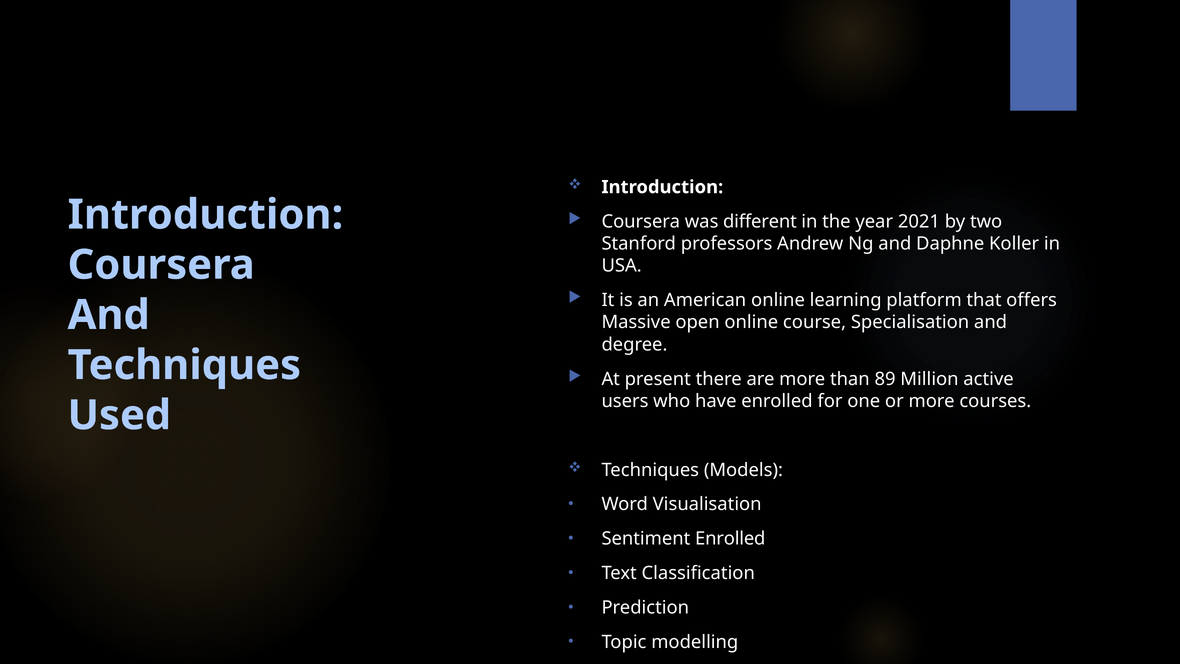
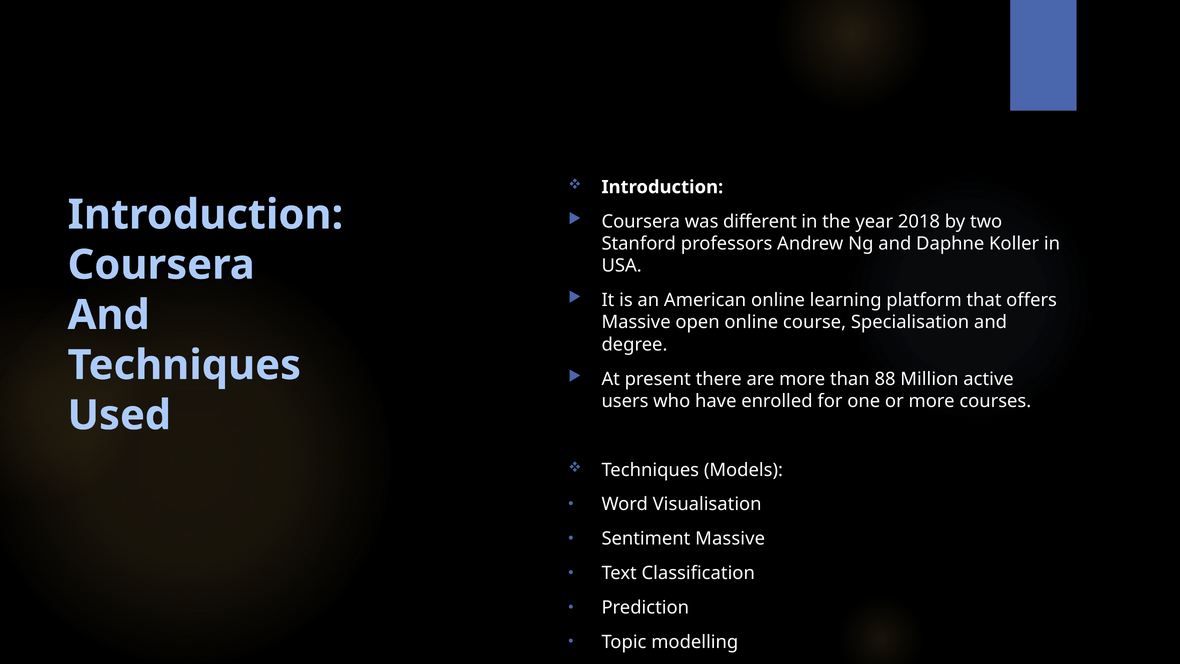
2021: 2021 -> 2018 (919, 221)
89: 89 -> 88 (885, 379)
Sentiment Enrolled: Enrolled -> Massive (730, 539)
